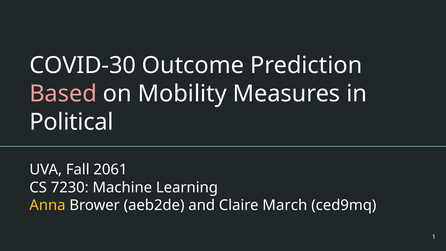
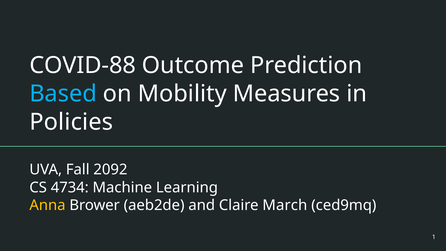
COVID-30: COVID-30 -> COVID-88 (83, 65)
Based colour: pink -> light blue (63, 94)
Political: Political -> Policies (71, 122)
2061: 2061 -> 2092 (110, 170)
7230: 7230 -> 4734 (70, 187)
